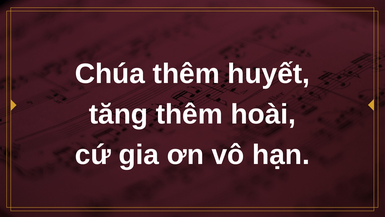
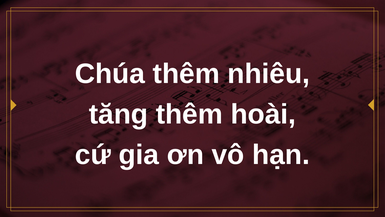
huyết: huyết -> nhiêu (269, 74)
